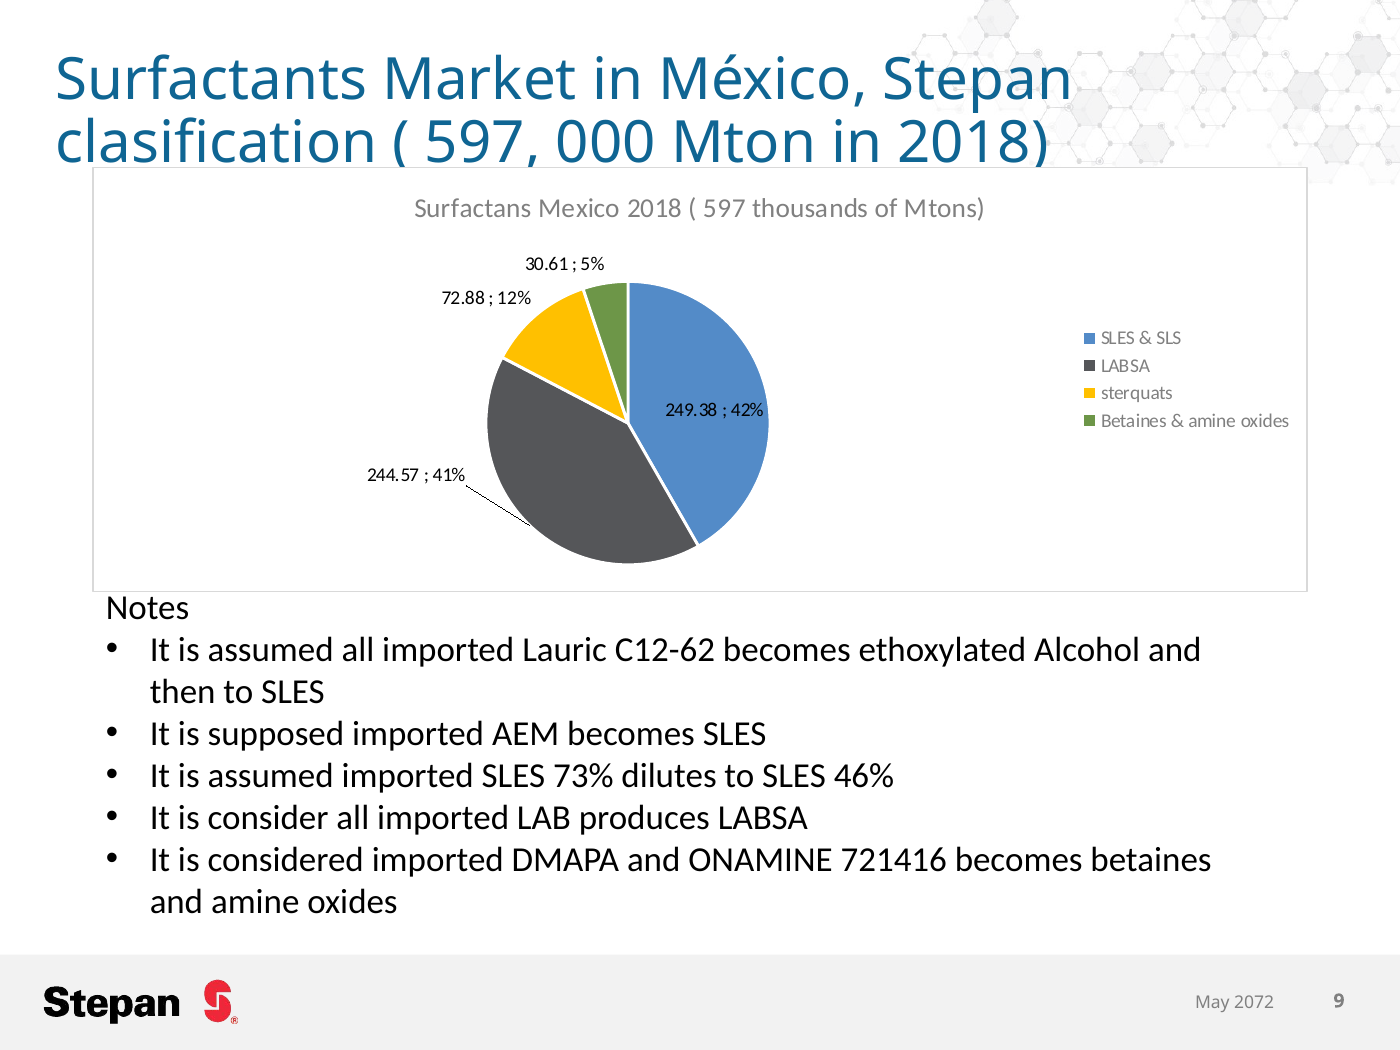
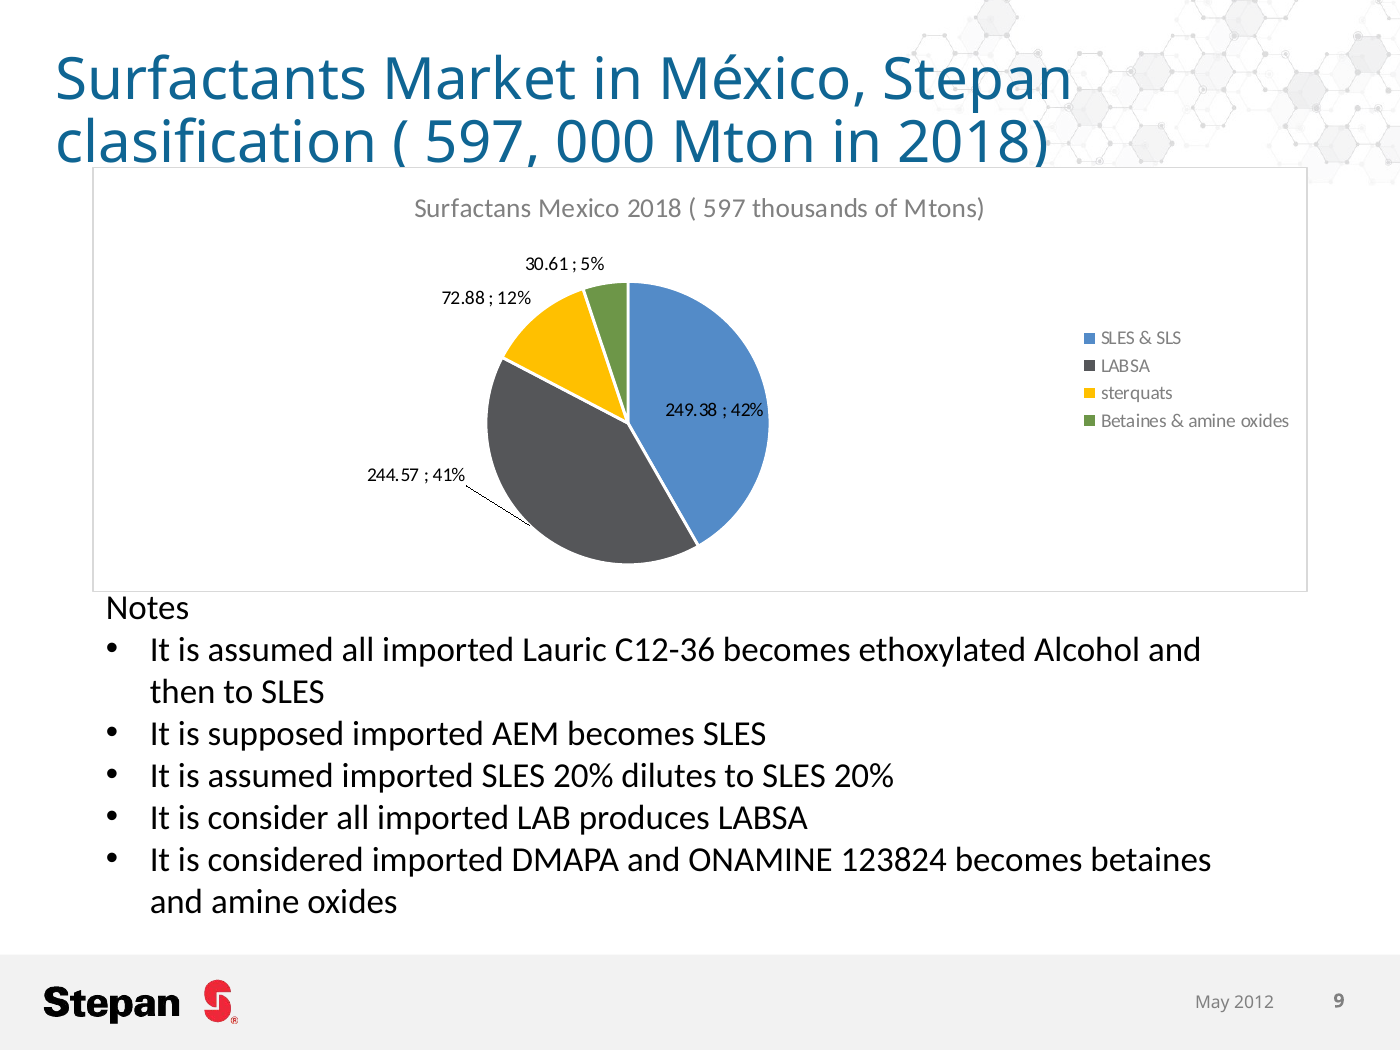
C12-62: C12-62 -> C12-36 (665, 650)
imported SLES 73%: 73% -> 20% (583, 776)
to SLES 46%: 46% -> 20% (864, 776)
721416: 721416 -> 123824 (894, 860)
2072: 2072 -> 2012 (1254, 1002)
